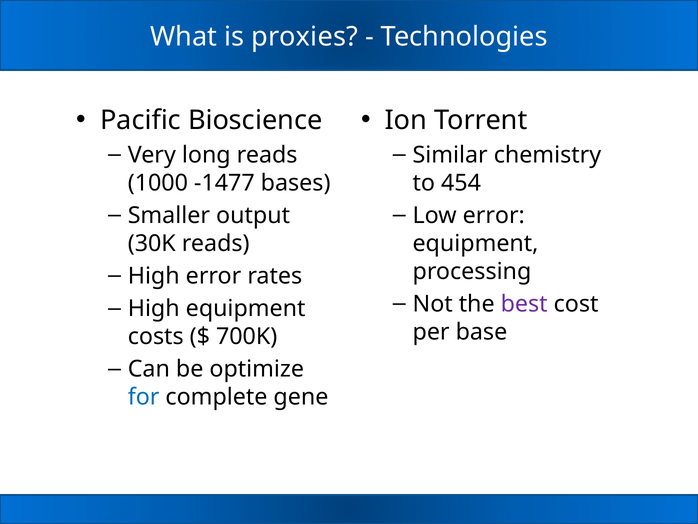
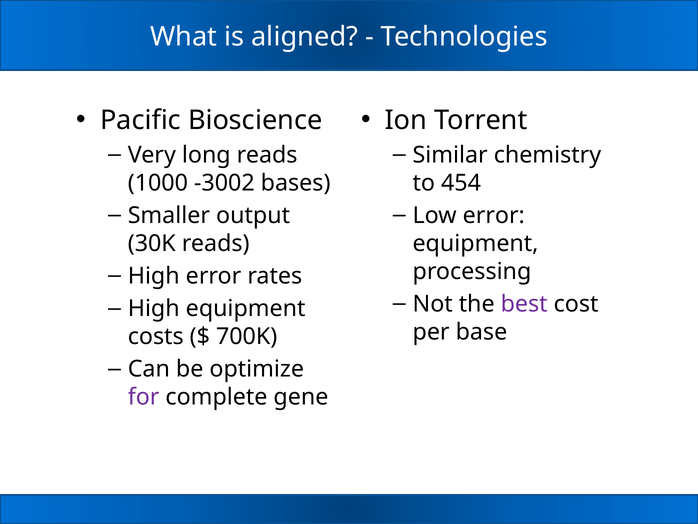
proxies: proxies -> aligned (305, 37)
-1477: -1477 -> -3002 (224, 183)
for colour: blue -> purple (144, 397)
